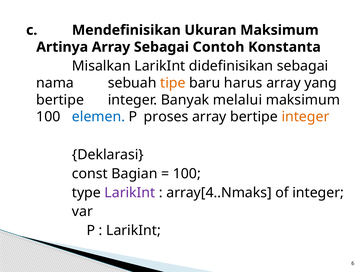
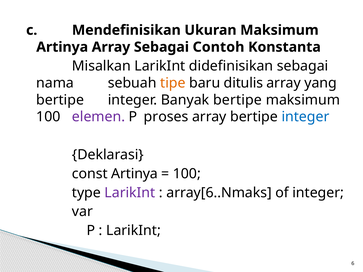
harus: harus -> ditulis (243, 83)
Banyak melalui: melalui -> bertipe (237, 100)
elemen colour: blue -> purple (99, 117)
integer colour: orange -> blue (305, 117)
const Bagian: Bagian -> Artinya (135, 174)
array[4..Nmaks: array[4..Nmaks -> array[6..Nmaks (219, 193)
